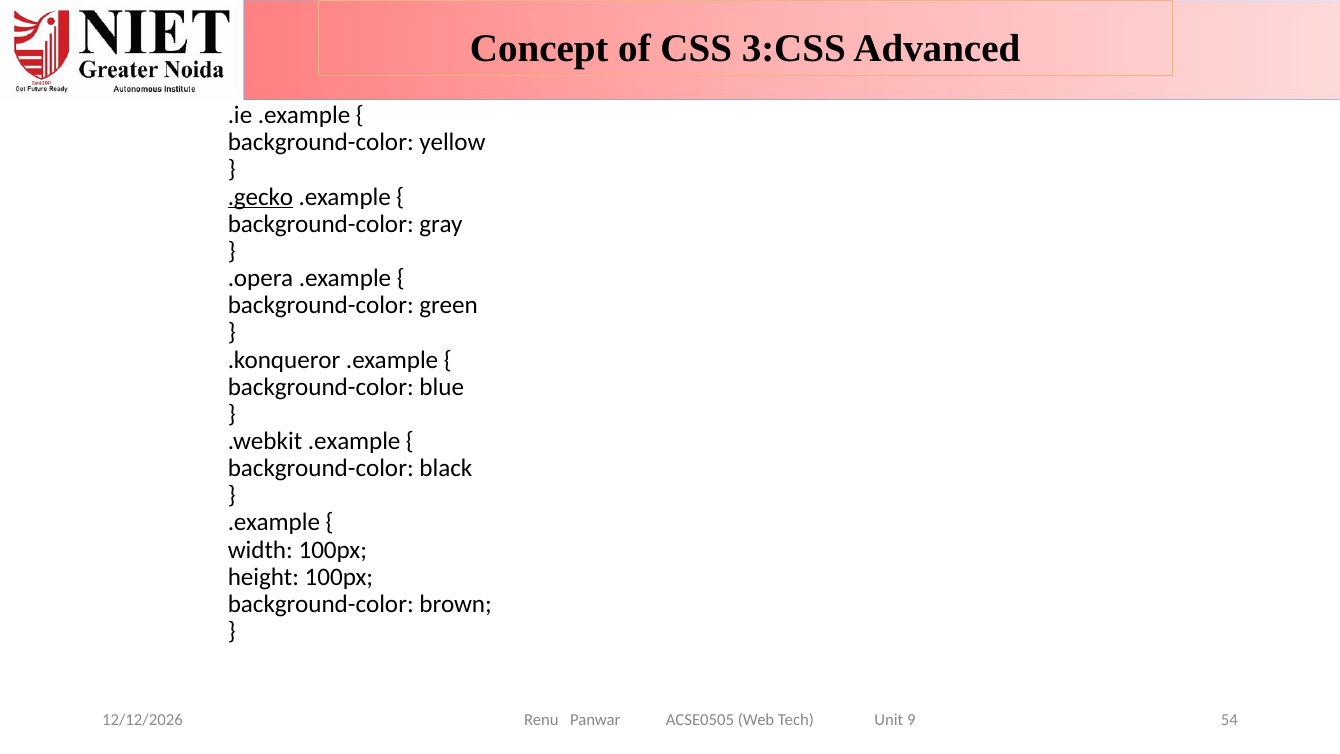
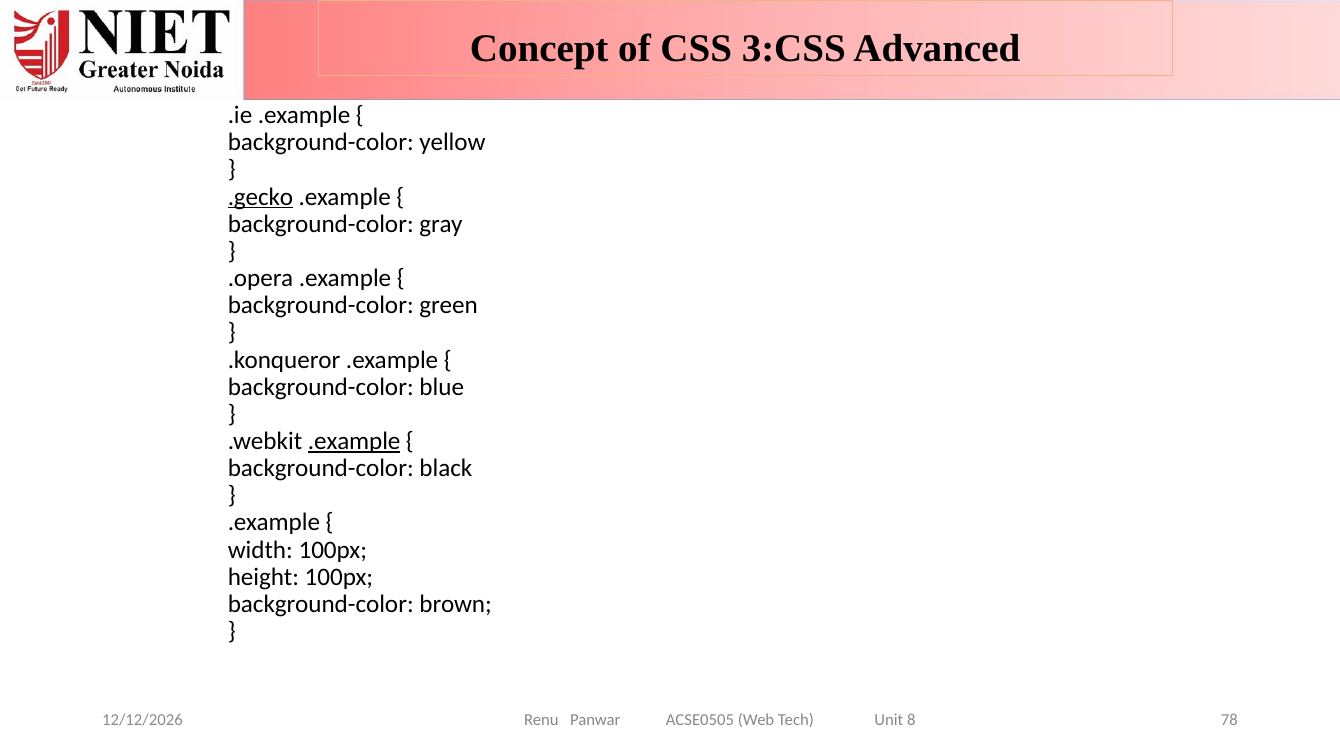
.example underline: none -> present (354, 441)
54: 54 -> 78 (1229, 720)
9: 9 -> 8 (911, 720)
